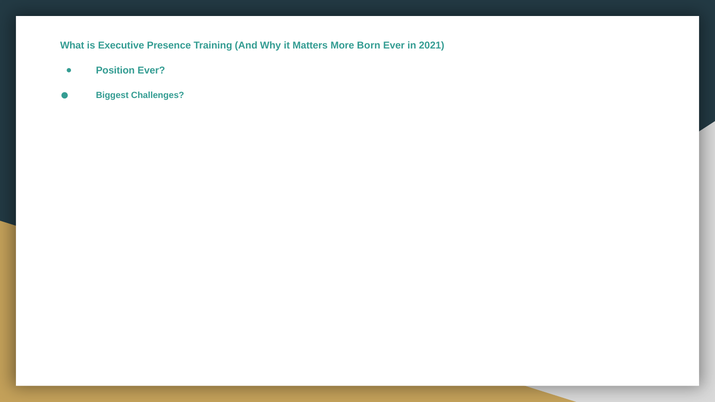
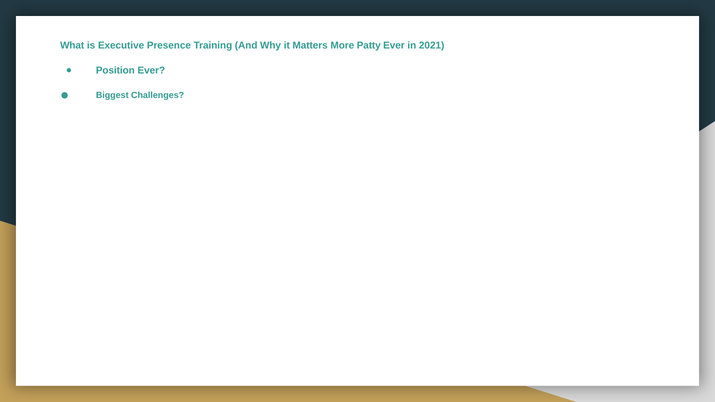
Born: Born -> Patty (369, 46)
